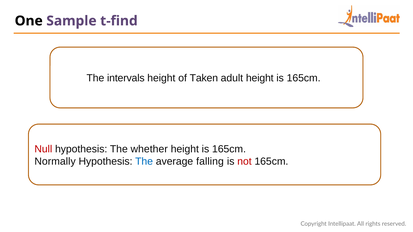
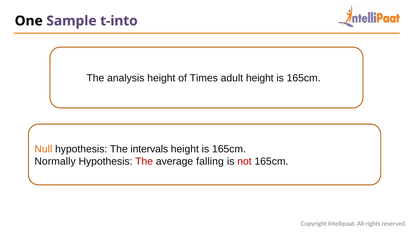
t-find: t-find -> t-into (119, 21)
intervals: intervals -> analysis (126, 78)
Taken: Taken -> Times (204, 78)
Null colour: red -> orange (43, 149)
whether: whether -> intervals (149, 149)
The colour: blue -> red (144, 162)
